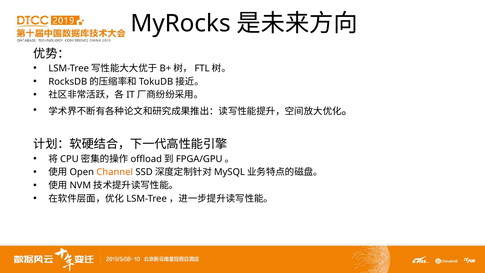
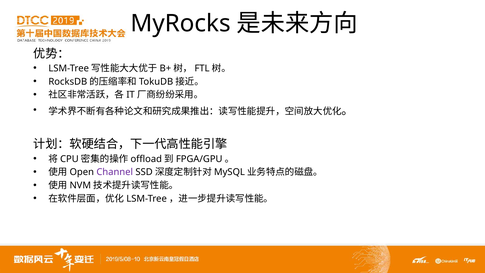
Channel colour: orange -> purple (115, 172)
